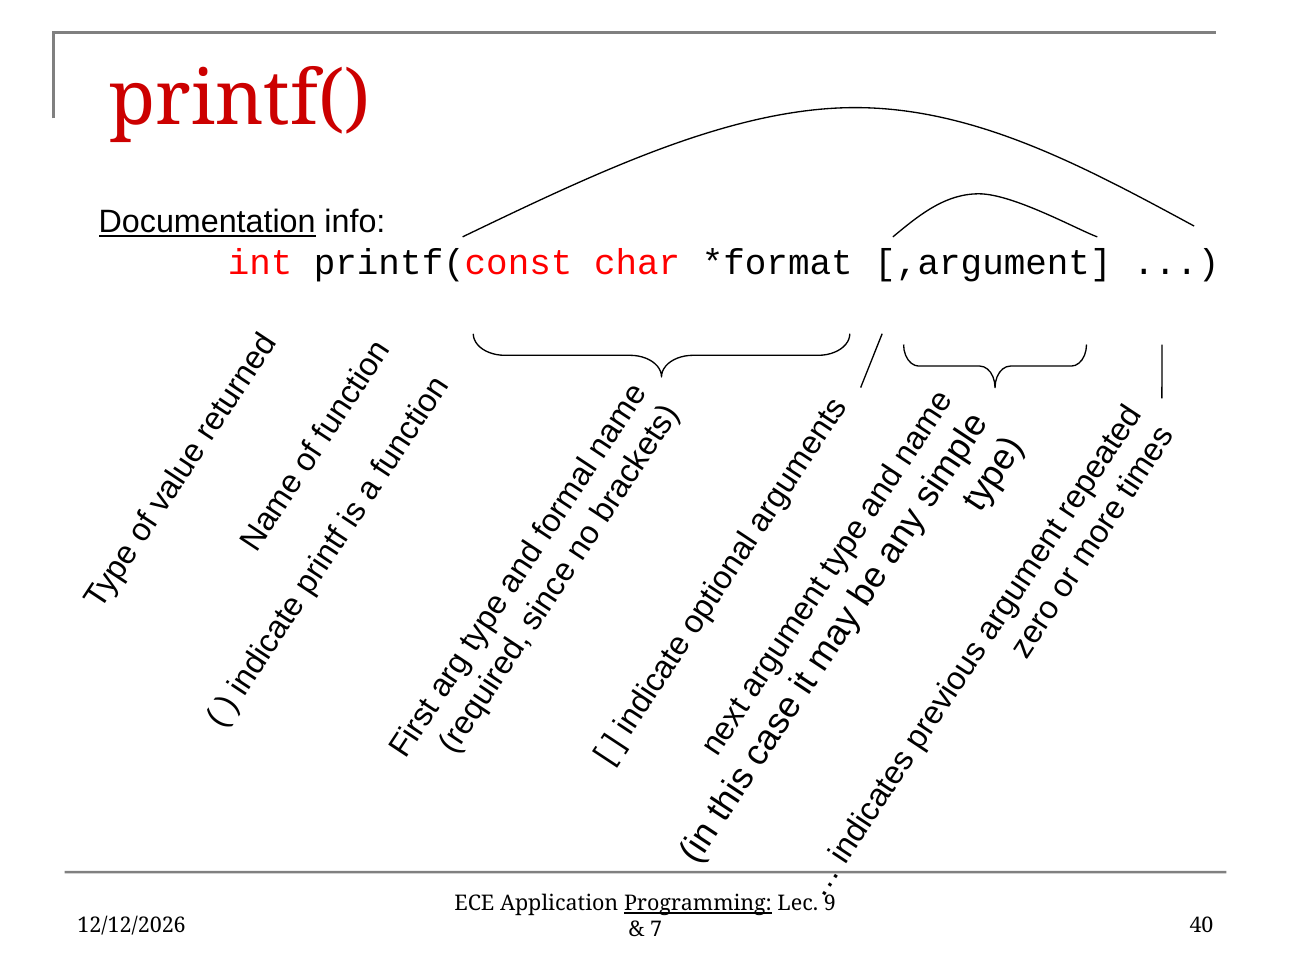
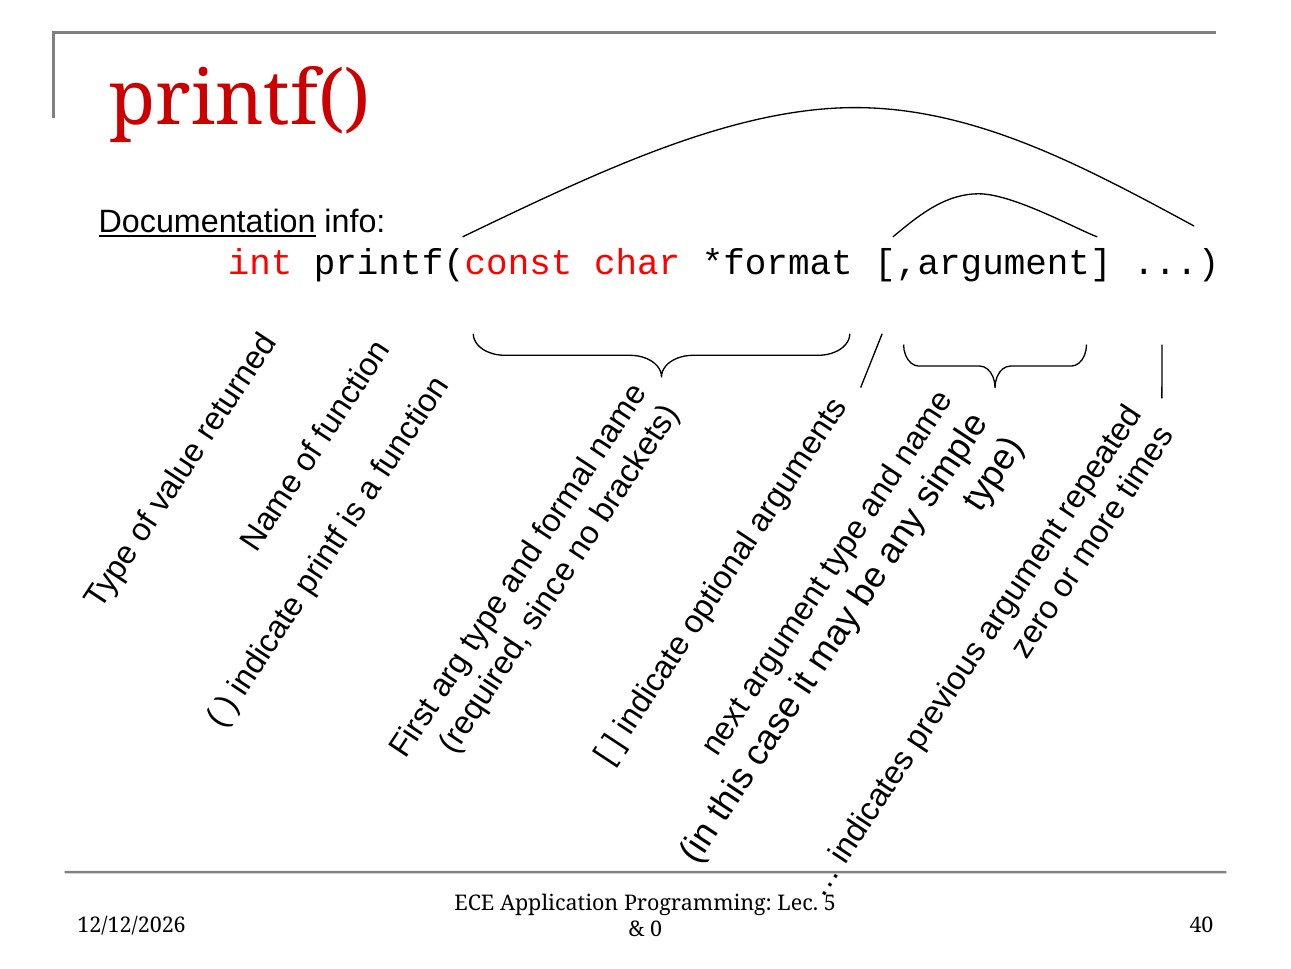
Programming underline: present -> none (698, 903)
9: 9 -> 5 (830, 903)
7: 7 -> 0 (656, 929)
